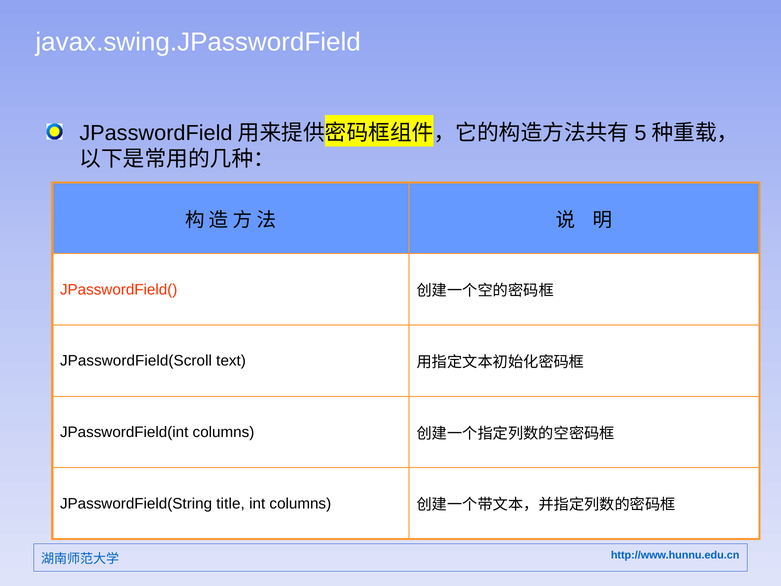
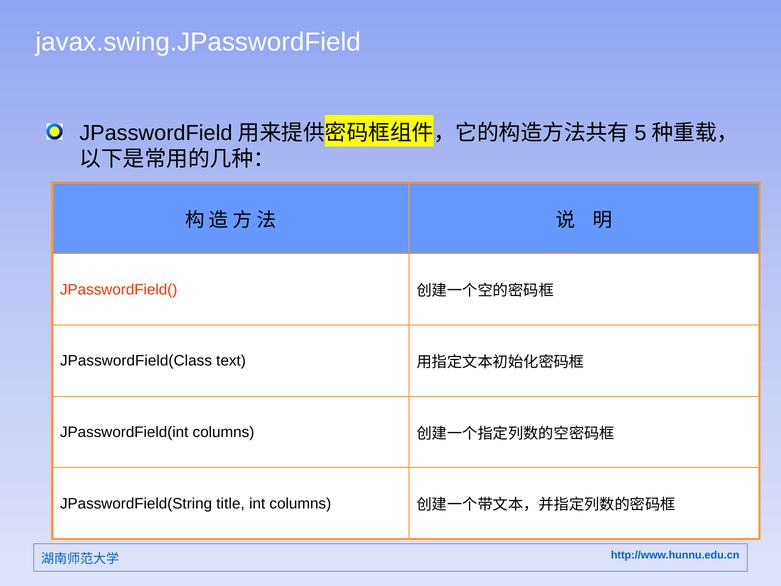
JPasswordField(Scroll: JPasswordField(Scroll -> JPasswordField(Class (136, 361)
